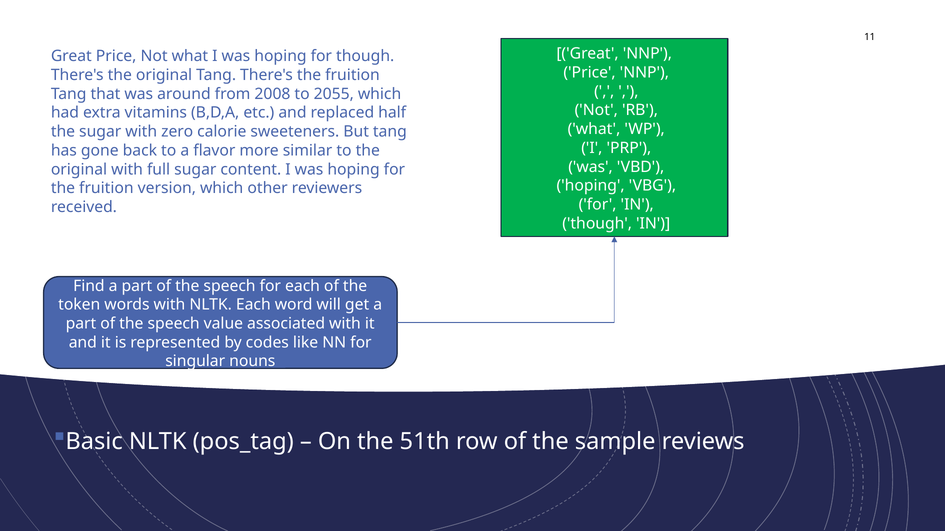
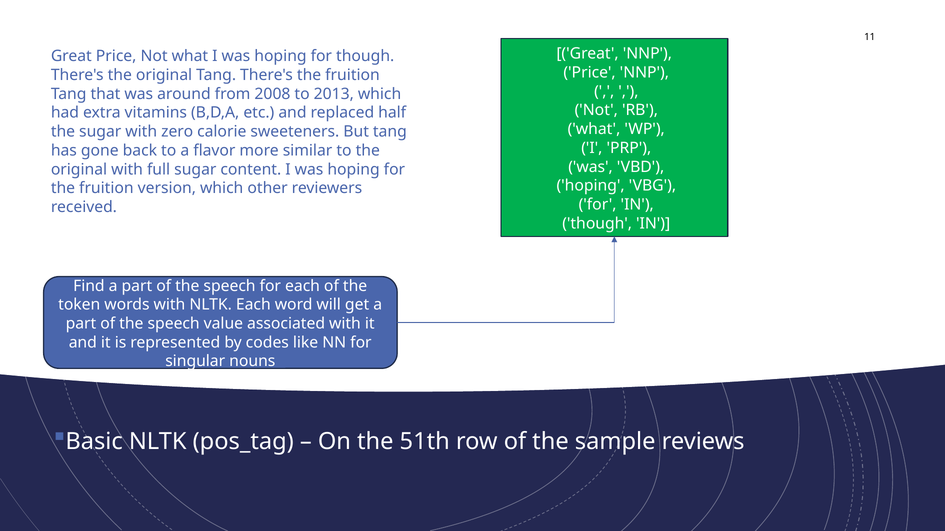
2055: 2055 -> 2013 (334, 94)
